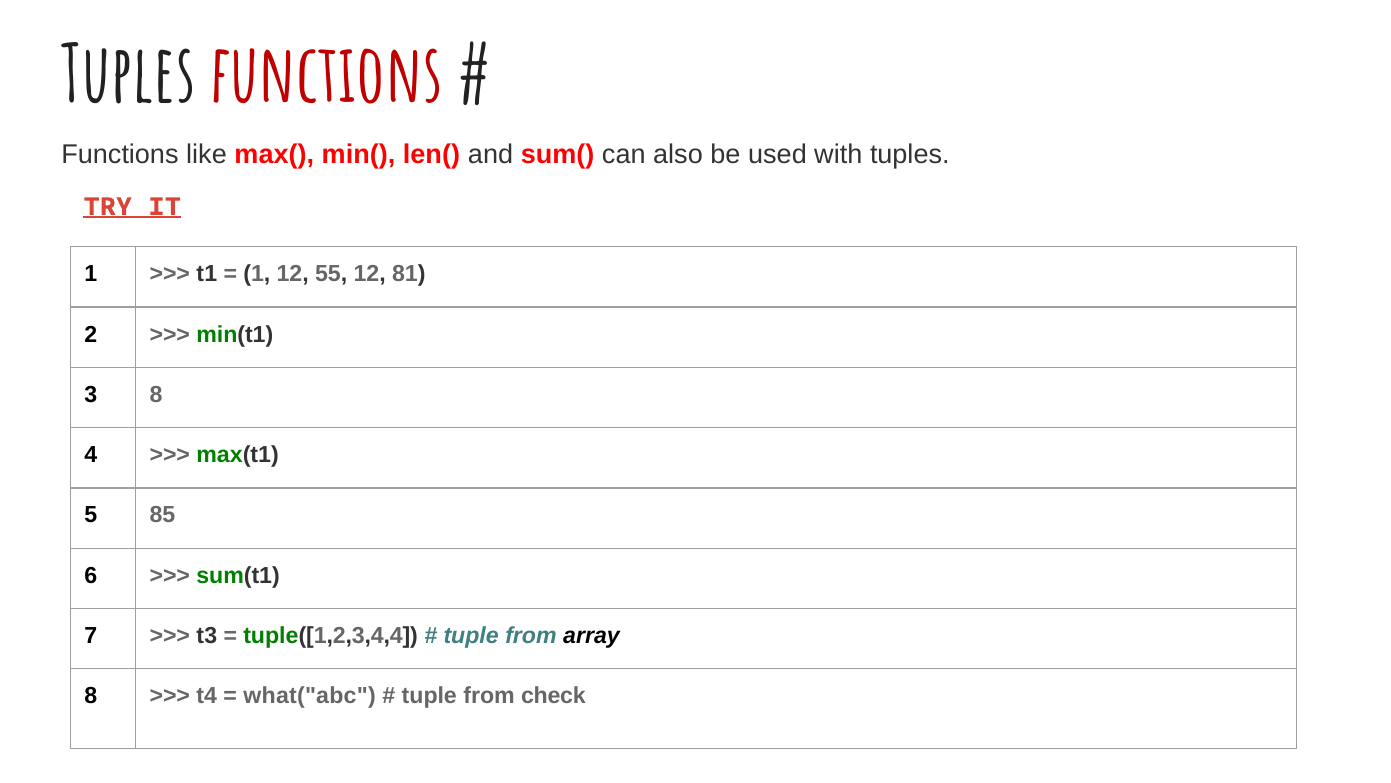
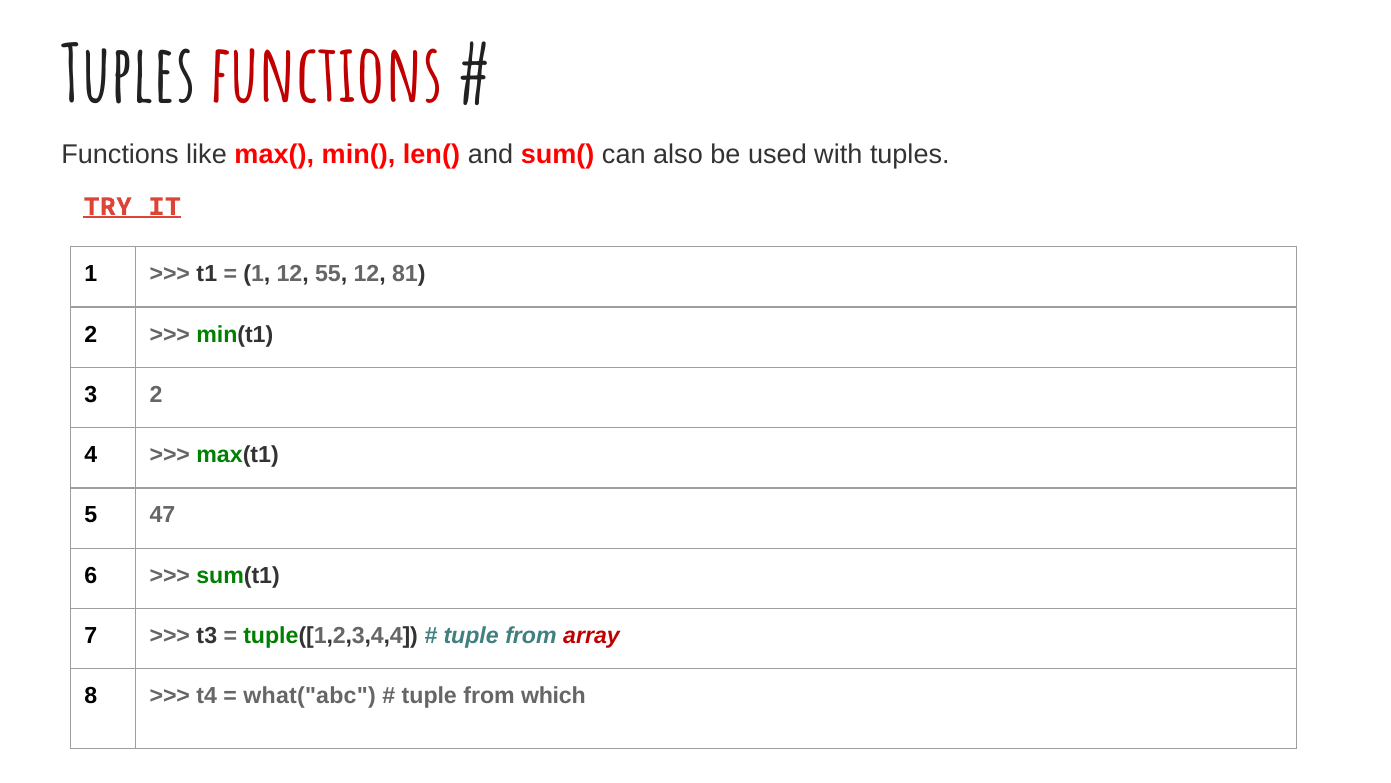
3 8: 8 -> 2 (156, 394)
85: 85 -> 47 (162, 515)
array colour: black -> red (591, 635)
check: check -> which (553, 696)
